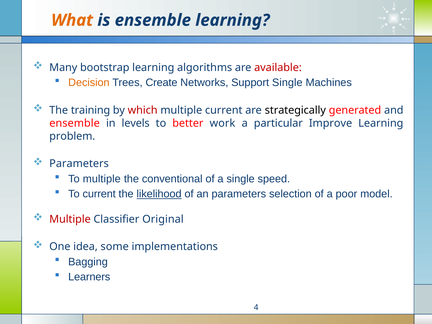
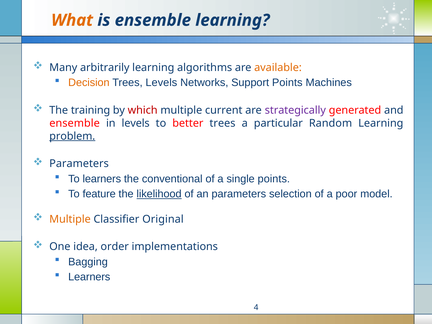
bootstrap: bootstrap -> arbitrarily (105, 67)
available colour: red -> orange (278, 67)
Trees Create: Create -> Levels (161, 83)
Support Single: Single -> Points (287, 83)
strategically colour: black -> purple (295, 110)
better work: work -> trees (223, 123)
Improve: Improve -> Random (331, 123)
problem underline: none -> present (72, 136)
To multiple: multiple -> learners (102, 179)
single speed: speed -> points (274, 179)
To current: current -> feature (99, 194)
Multiple colour: red -> orange (70, 219)
some: some -> order (115, 247)
